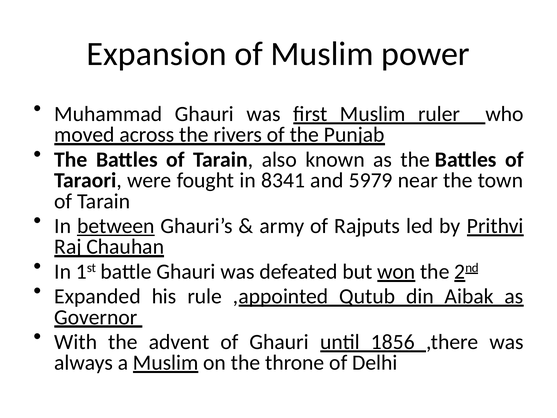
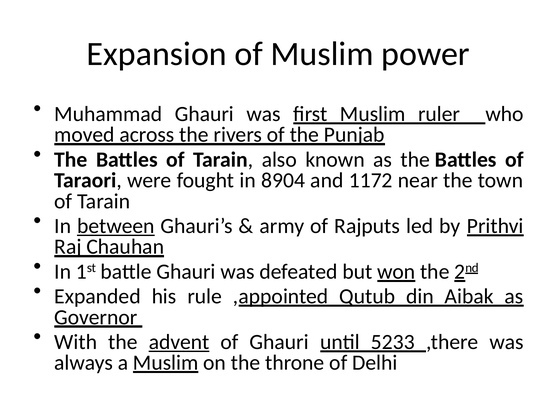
8341: 8341 -> 8904 (283, 180)
5979: 5979 -> 1172 (371, 180)
advent underline: none -> present (179, 342)
1856: 1856 -> 5233 (393, 342)
